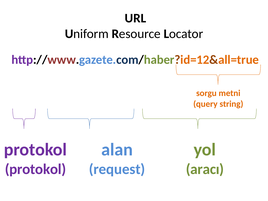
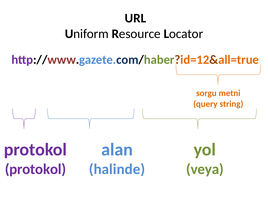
request: request -> halinde (117, 169)
aracı: aracı -> veya (205, 169)
